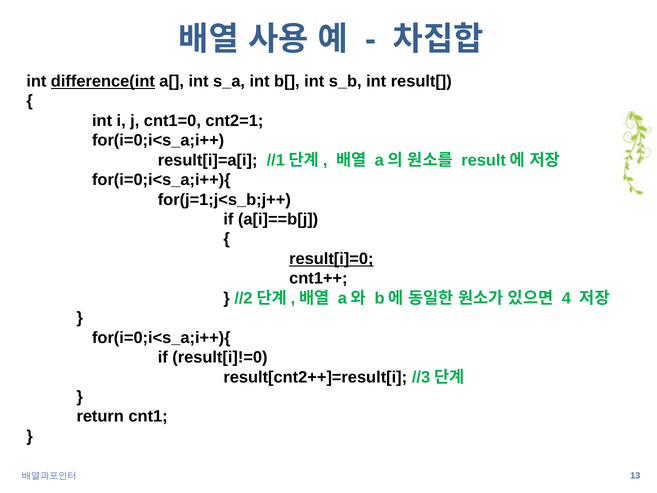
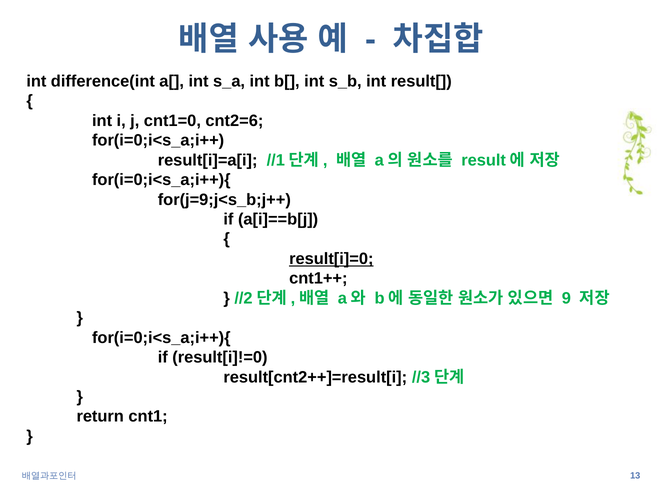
difference(int underline: present -> none (103, 81)
cnt2=1: cnt2=1 -> cnt2=6 (234, 121)
for(j=1;j<s_b;j++: for(j=1;j<s_b;j++ -> for(j=9;j<s_b;j++ (224, 200)
4: 4 -> 9 (566, 298)
